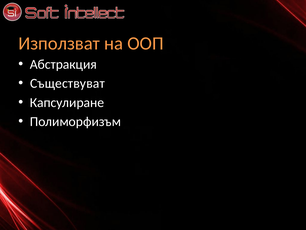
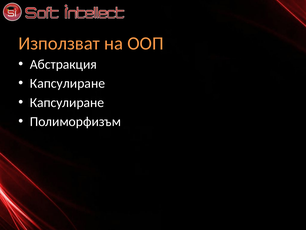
Съществуват: Съществуват -> Капсулиране (67, 83)
